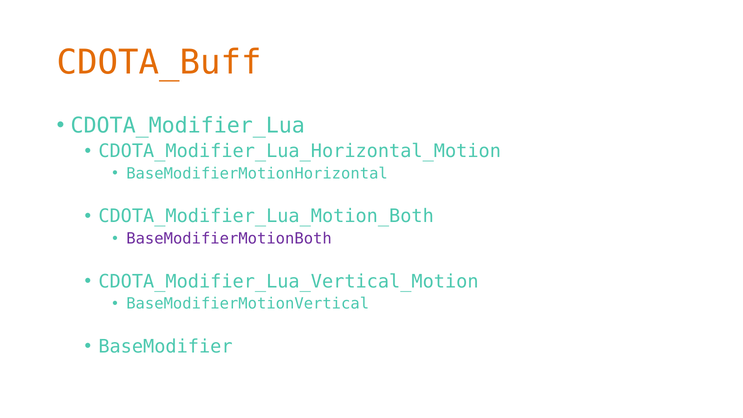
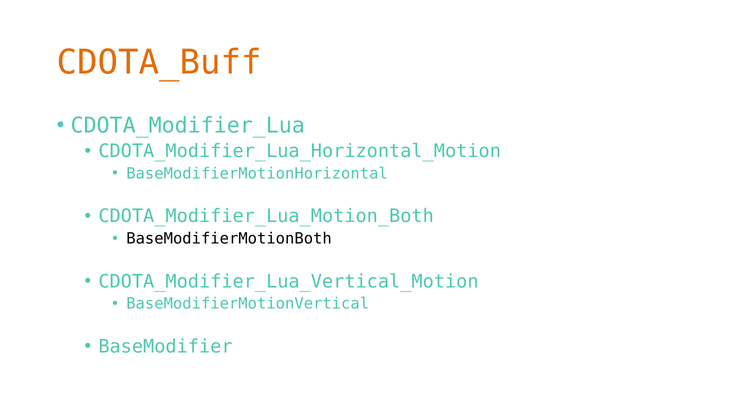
BaseModifierMotionBoth colour: purple -> black (229, 239)
